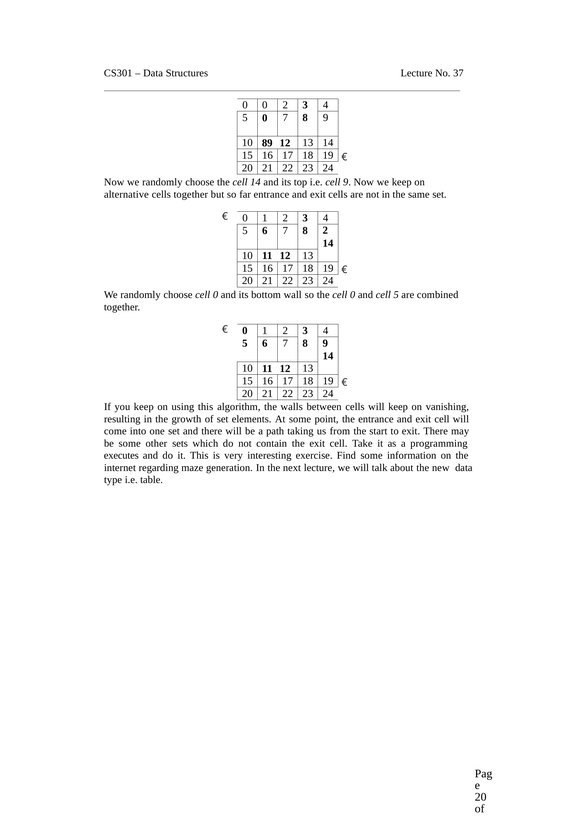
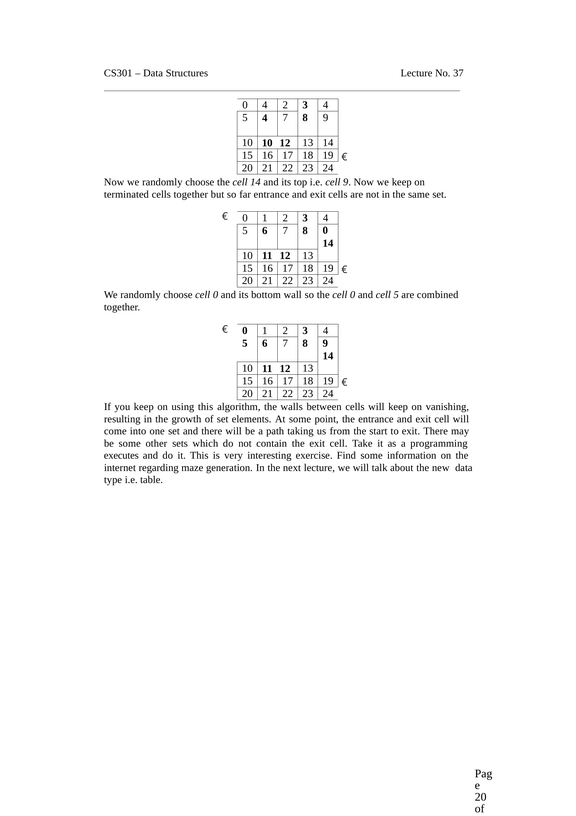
0 0: 0 -> 4 (265, 105)
5 0: 0 -> 4 (265, 118)
10 89: 89 -> 10 (267, 143)
alternative: alternative -> terminated (126, 194)
7 2: 2 -> 0 (325, 230)
